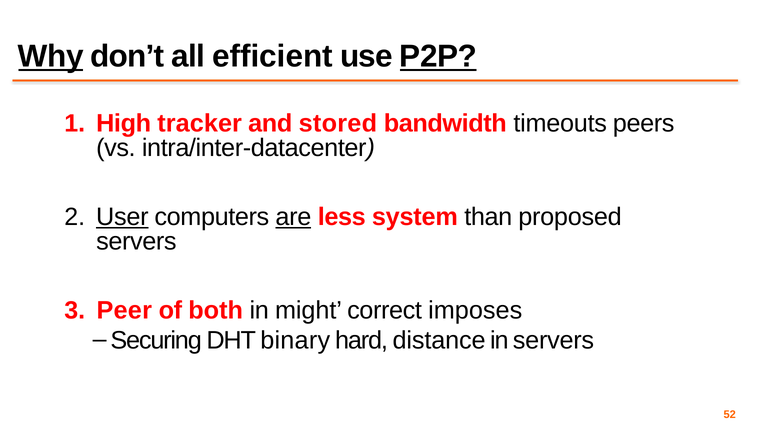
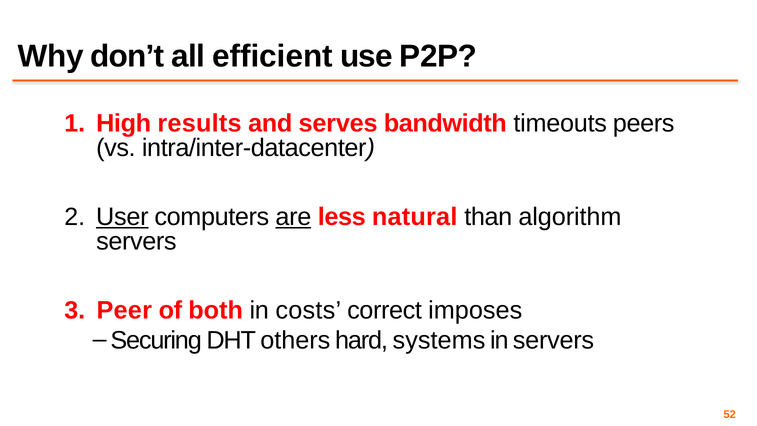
Why underline: present -> none (51, 56)
P2P underline: present -> none (438, 56)
tracker: tracker -> results (200, 124)
stored: stored -> serves (338, 124)
system: system -> natural (415, 217)
proposed: proposed -> algorithm (570, 217)
might: might -> costs (308, 310)
binary: binary -> others (295, 340)
distance: distance -> systems (439, 340)
